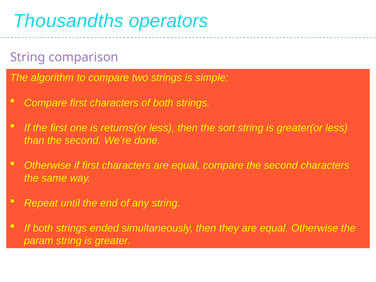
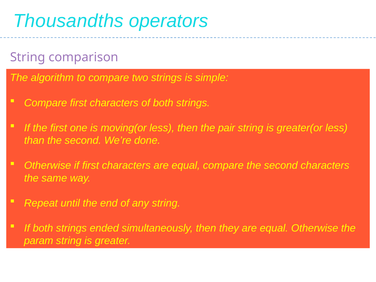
returns(or: returns(or -> moving(or (124, 128)
sort: sort -> pair (227, 128)
